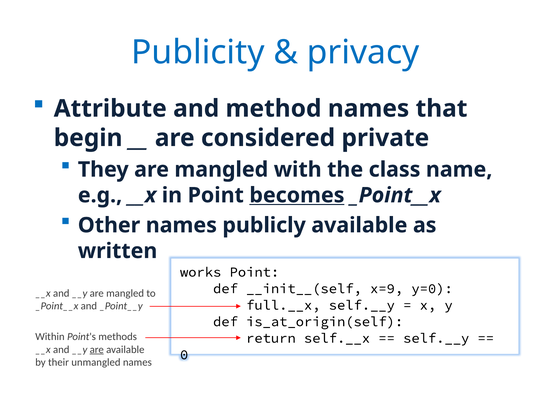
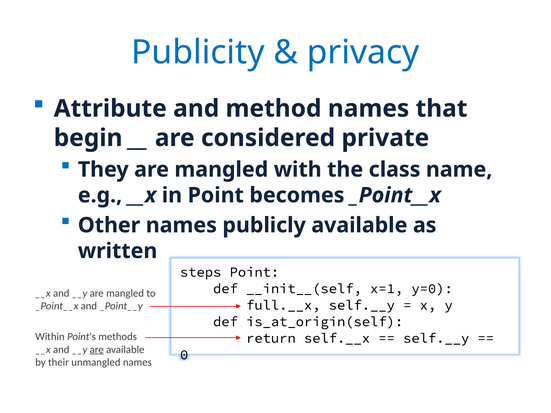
becomes underline: present -> none (297, 195)
works: works -> steps (201, 272)
x=9: x=9 -> x=1 (387, 289)
